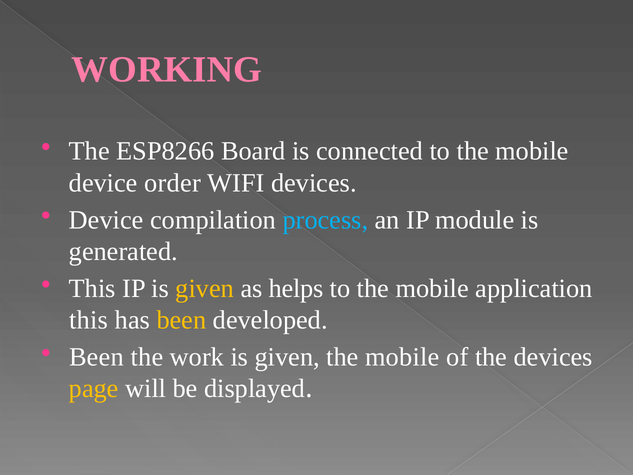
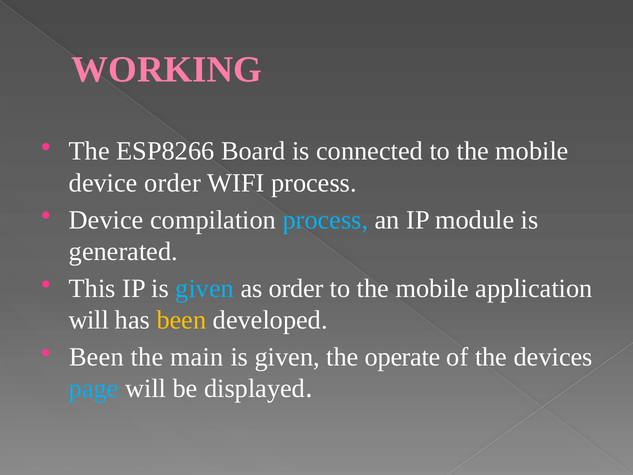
WIFI devices: devices -> process (314, 183)
given colour: yellow -> light blue (205, 288)
as helps: helps -> order (296, 288)
this: this -> will (89, 320)
work: work -> main (197, 357)
given the mobile: mobile -> operate (403, 357)
page colour: yellow -> light blue (94, 389)
